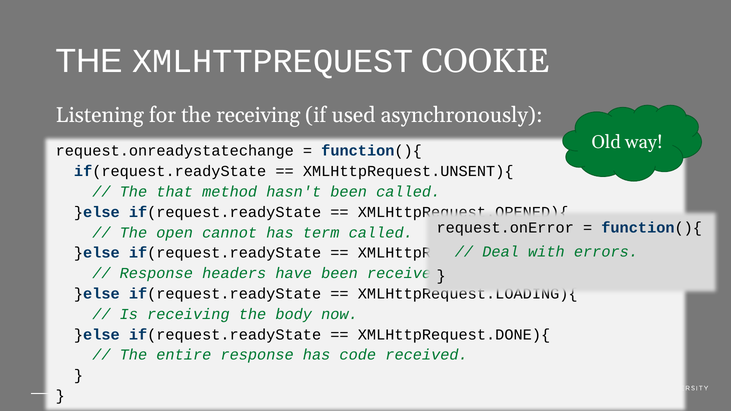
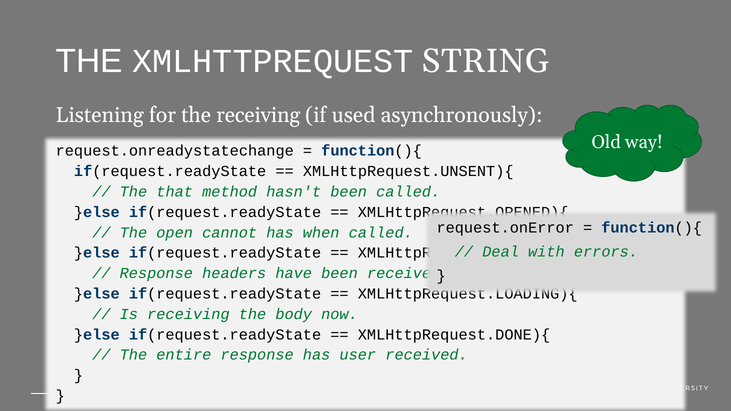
COOKIE: COOKIE -> STRING (486, 61)
term: term -> when (321, 233)
code: code -> user (358, 355)
